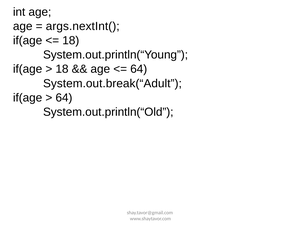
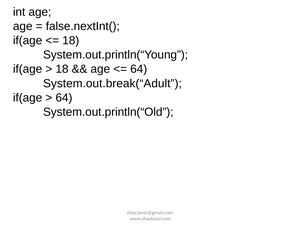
args.nextInt(: args.nextInt( -> false.nextInt( (83, 26)
